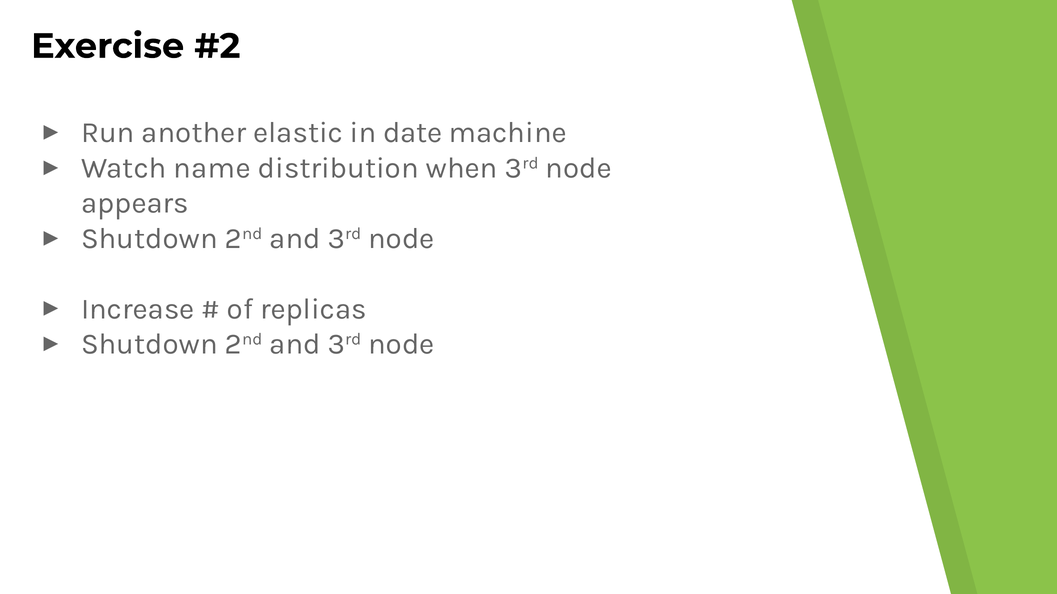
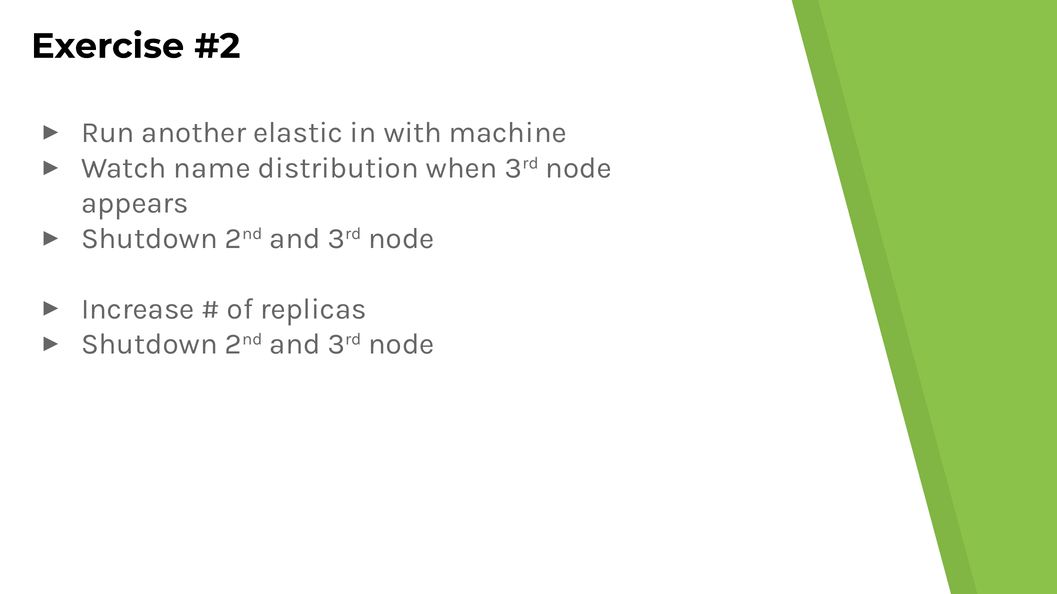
date: date -> with (413, 133)
